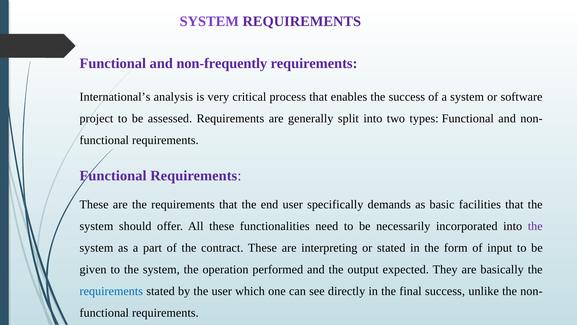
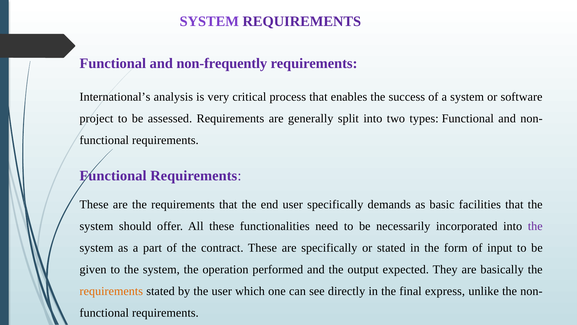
are interpreting: interpreting -> specifically (329, 248)
requirements colour: blue -> orange (111, 291)
final success: success -> express (445, 291)
